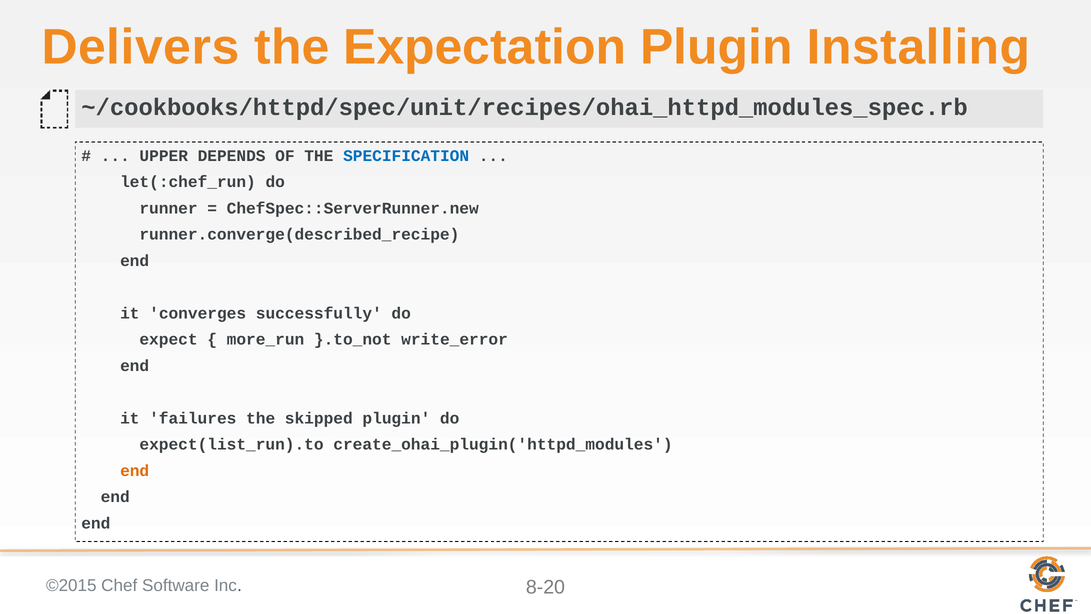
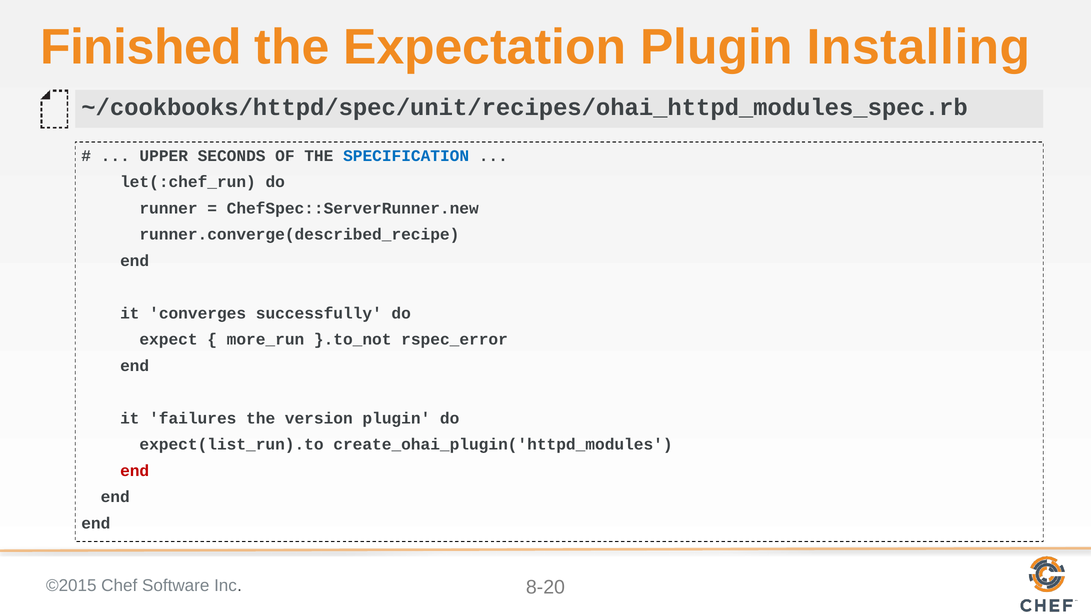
Delivers: Delivers -> Finished (141, 47)
DEPENDS: DEPENDS -> SECONDS (232, 156)
write_error: write_error -> rspec_error (455, 339)
skipped: skipped -> version (319, 418)
end colour: orange -> red (135, 471)
